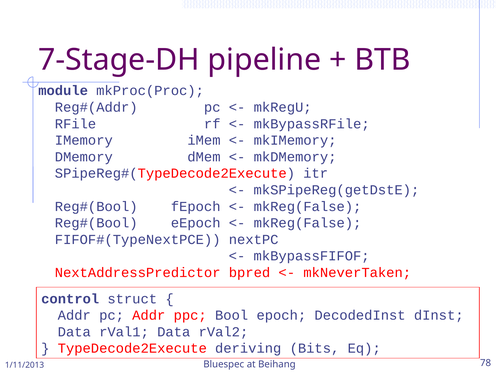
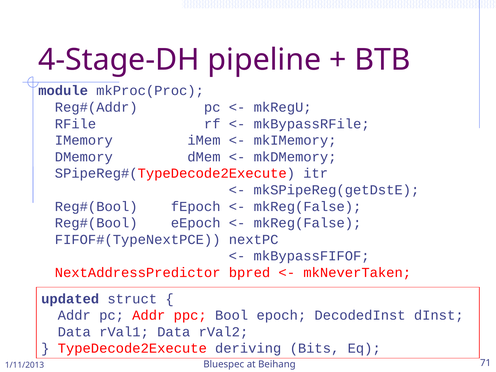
7-Stage-DH: 7-Stage-DH -> 4-Stage-DH (119, 60)
control: control -> updated (70, 299)
78: 78 -> 71 (486, 363)
